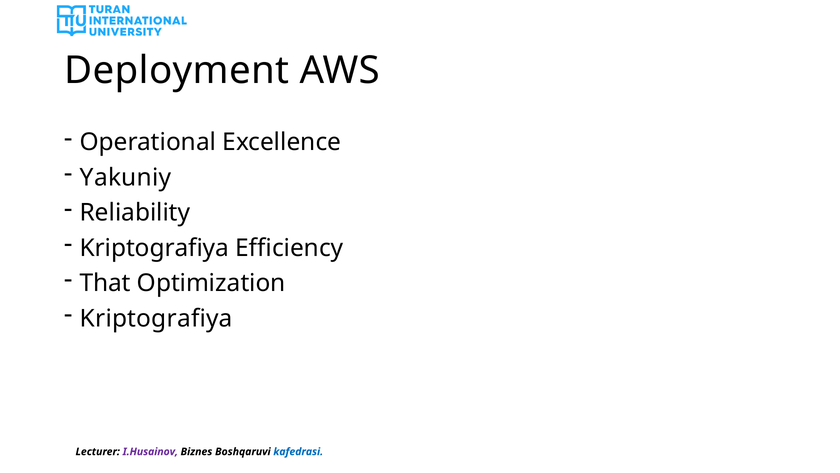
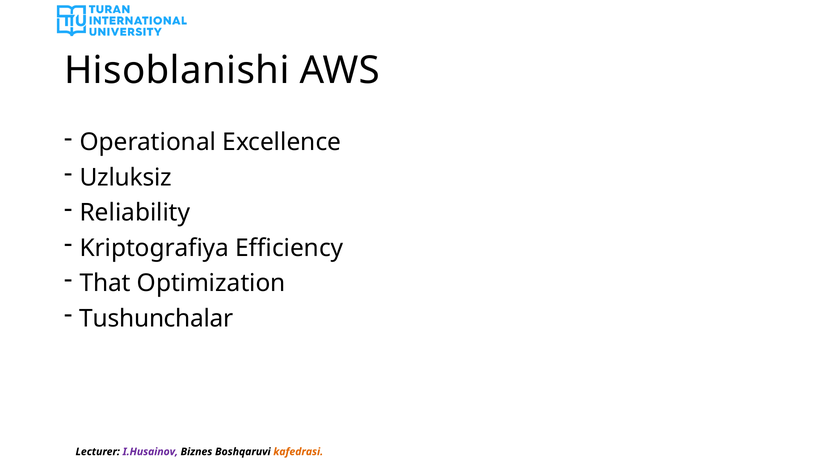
Deployment: Deployment -> Hisoblanishi (177, 71)
Yakuniy: Yakuniy -> Uzluksiz (126, 177)
Kriptografiya: Kriptografiya -> Tushunchalar (156, 318)
kafedrasi colour: blue -> orange (298, 451)
